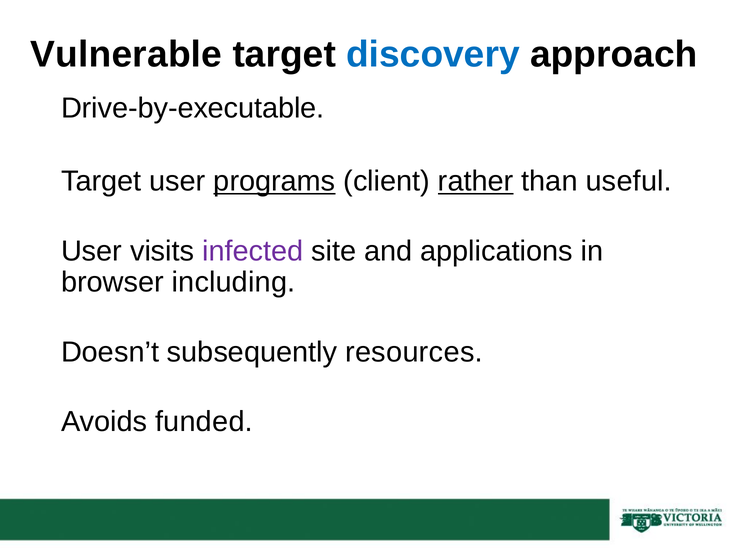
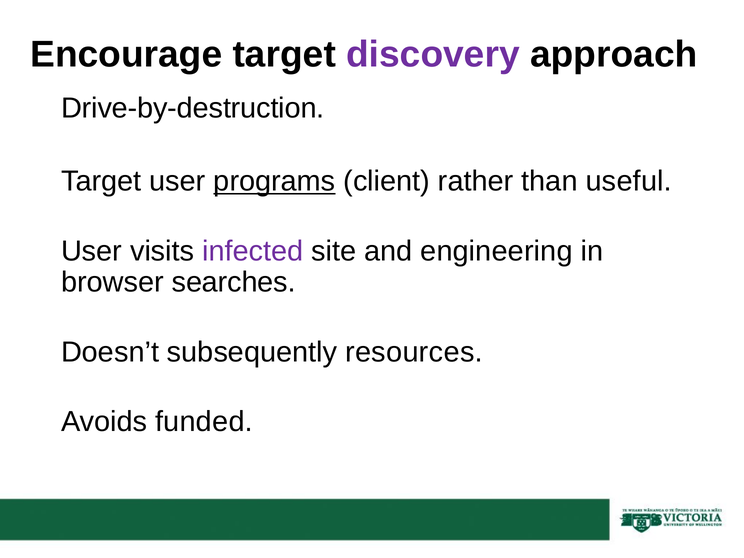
Vulnerable: Vulnerable -> Encourage (126, 55)
discovery colour: blue -> purple (433, 55)
Drive-by-executable: Drive-by-executable -> Drive-by-destruction (193, 108)
rather underline: present -> none (476, 181)
applications: applications -> engineering (496, 251)
including: including -> searches (234, 282)
